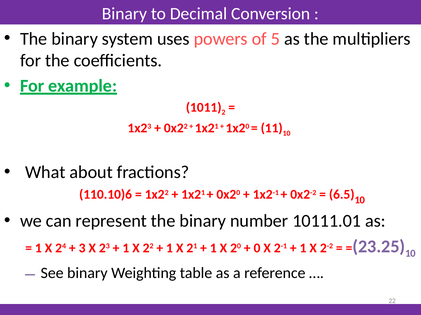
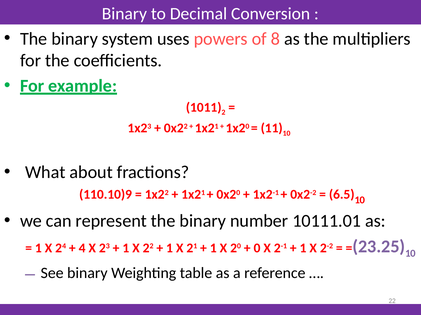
5: 5 -> 8 (275, 39)
110.10)6: 110.10)6 -> 110.10)9 (106, 195)
3: 3 -> 4 (82, 249)
